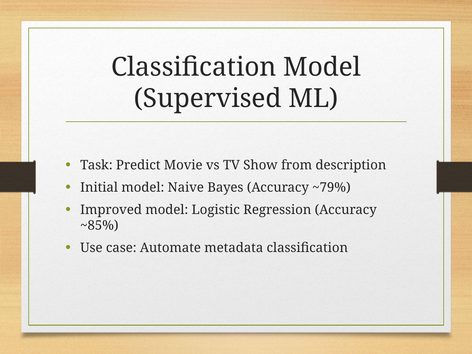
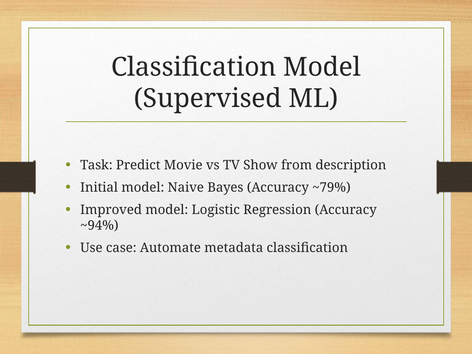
~85%: ~85% -> ~94% (99, 225)
